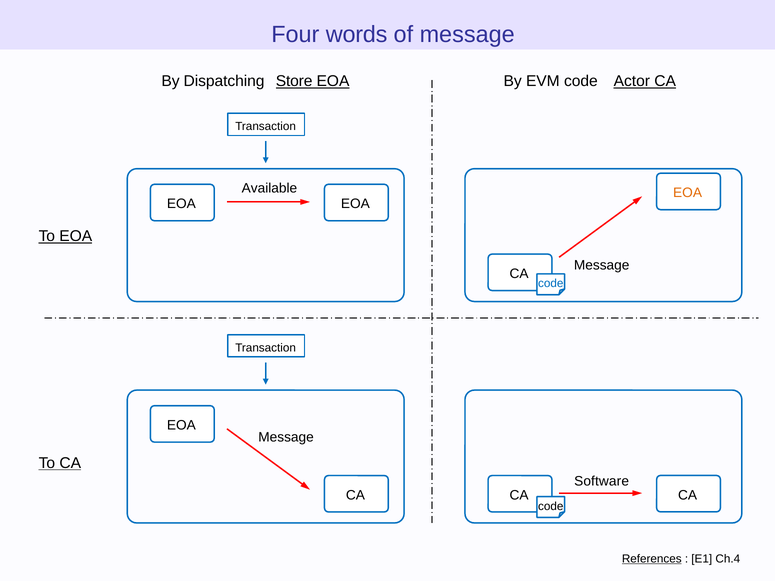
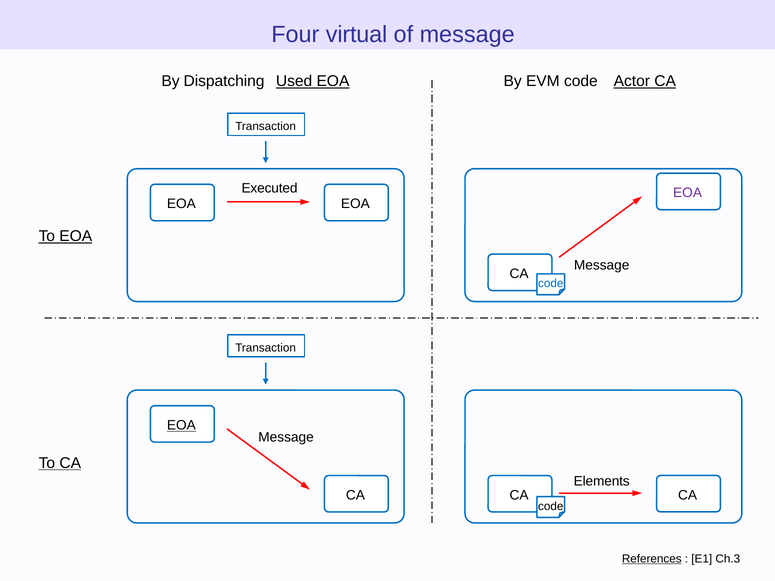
words: words -> virtual (357, 35)
Store: Store -> Used (294, 81)
Available: Available -> Executed (270, 188)
EOA colour: orange -> purple (688, 193)
EOA underline: none -> present (181, 425)
Software: Software -> Elements (602, 481)
Ch.4: Ch.4 -> Ch.3 (728, 559)
